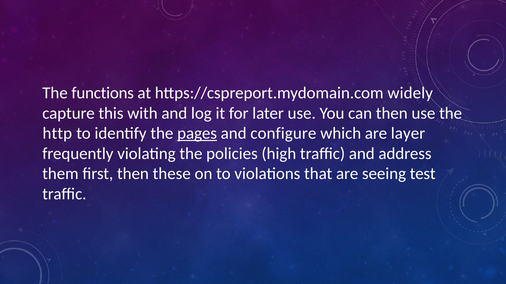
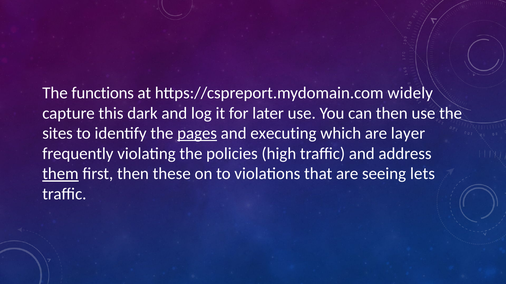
with: with -> dark (142, 113)
http: http -> sites (57, 134)
configure: configure -> executing (283, 134)
them underline: none -> present (60, 174)
test: test -> lets (423, 174)
